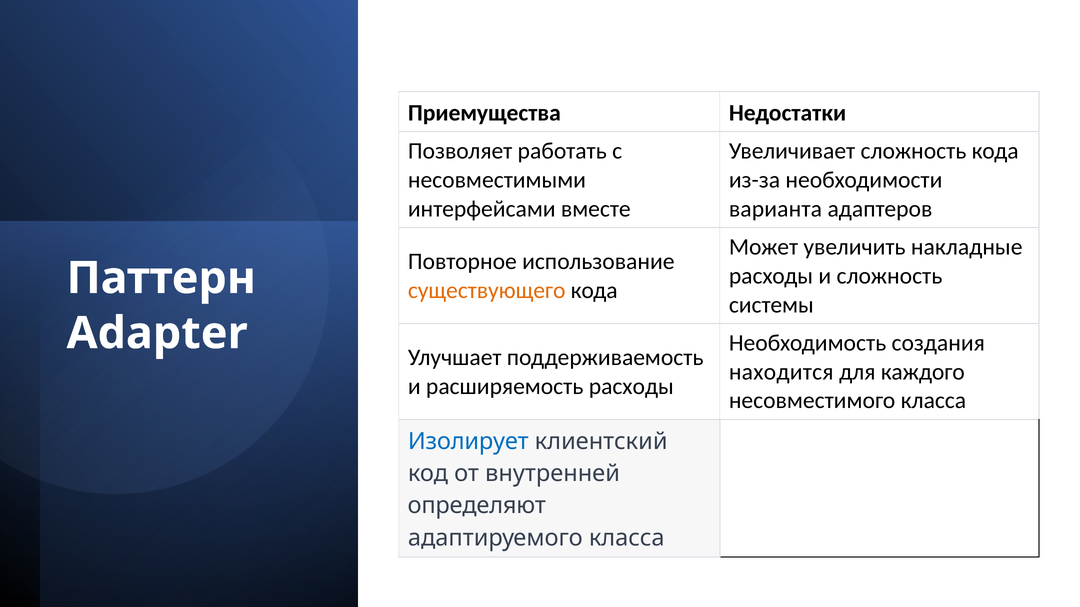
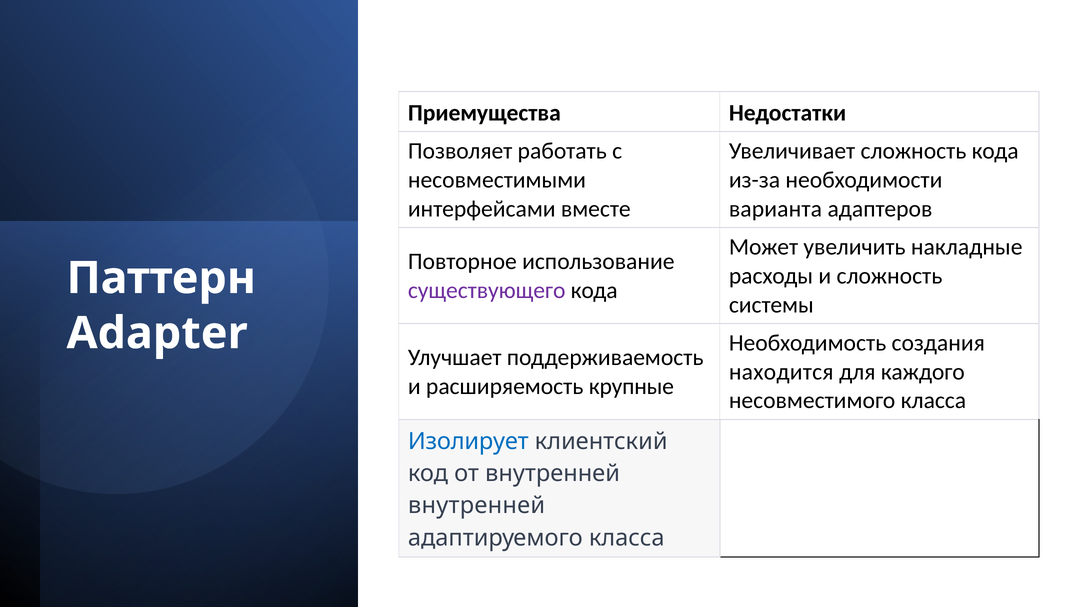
существующего colour: orange -> purple (487, 291)
расширяемость расходы: расходы -> крупные (631, 387)
определяют: определяют -> внутренней (477, 506)
